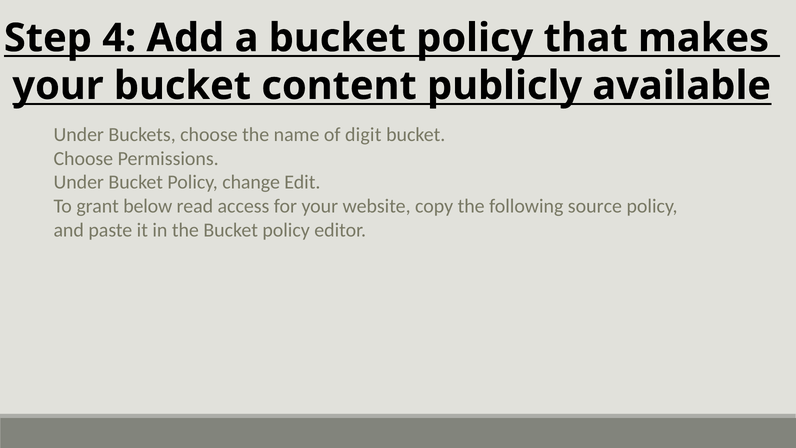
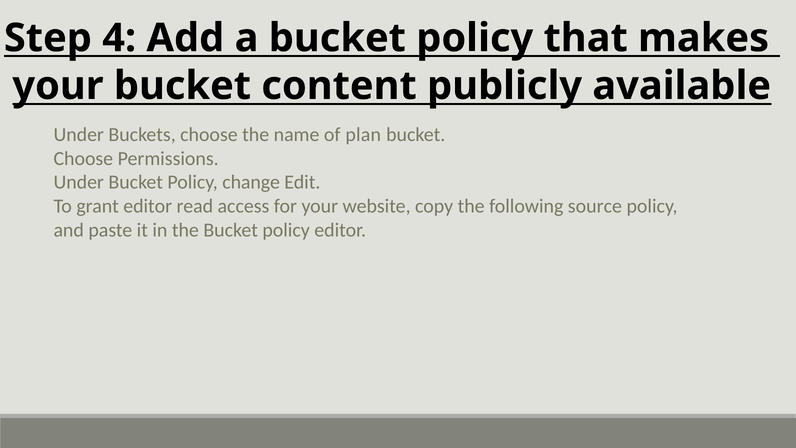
digit: digit -> plan (363, 134)
grant below: below -> editor (148, 206)
